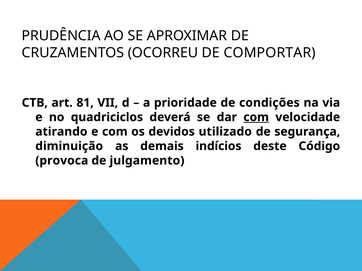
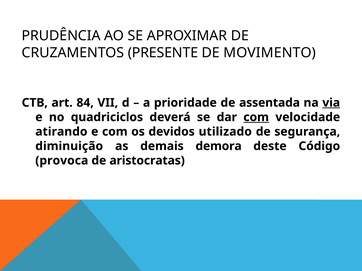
OCORREU: OCORREU -> PRESENTE (163, 53)
COMPORTAR: COMPORTAR -> MOVIMENTO (270, 53)
81: 81 -> 84 (85, 103)
condições: condições -> assentada (269, 103)
via underline: none -> present (331, 103)
indícios: indícios -> demora (219, 146)
julgamento: julgamento -> aristocratas (147, 161)
